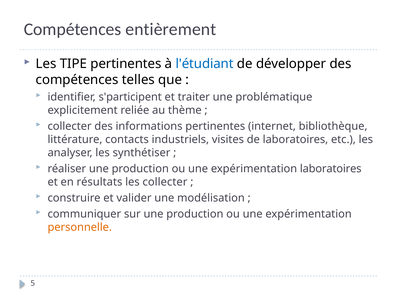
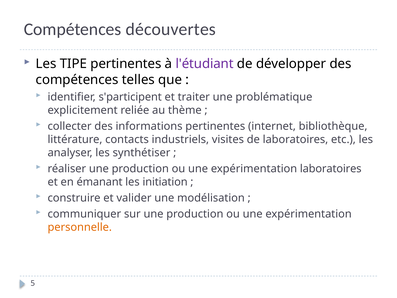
entièrement: entièrement -> découvertes (171, 29)
l'étudiant colour: blue -> purple (205, 64)
résultats: résultats -> émanant (100, 182)
les collecter: collecter -> initiation (165, 182)
